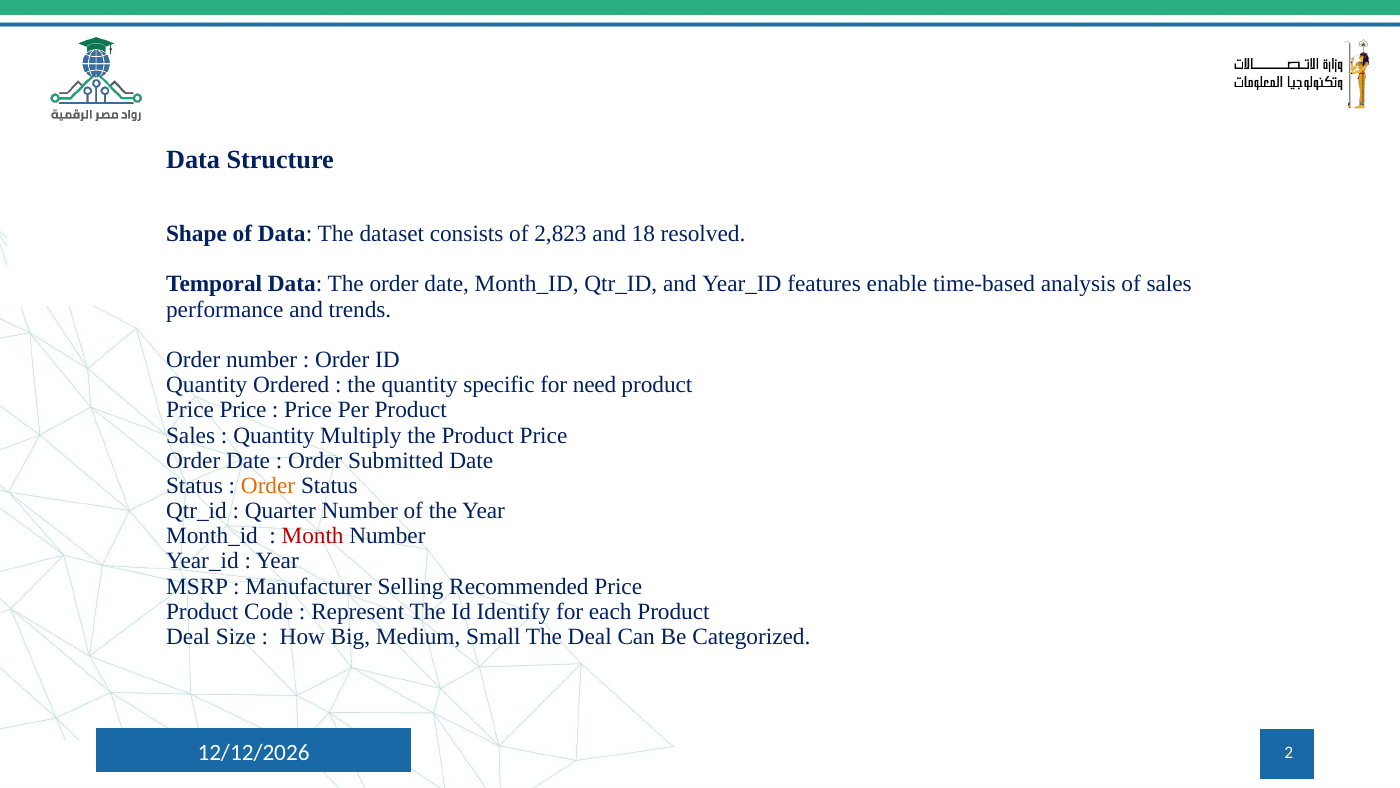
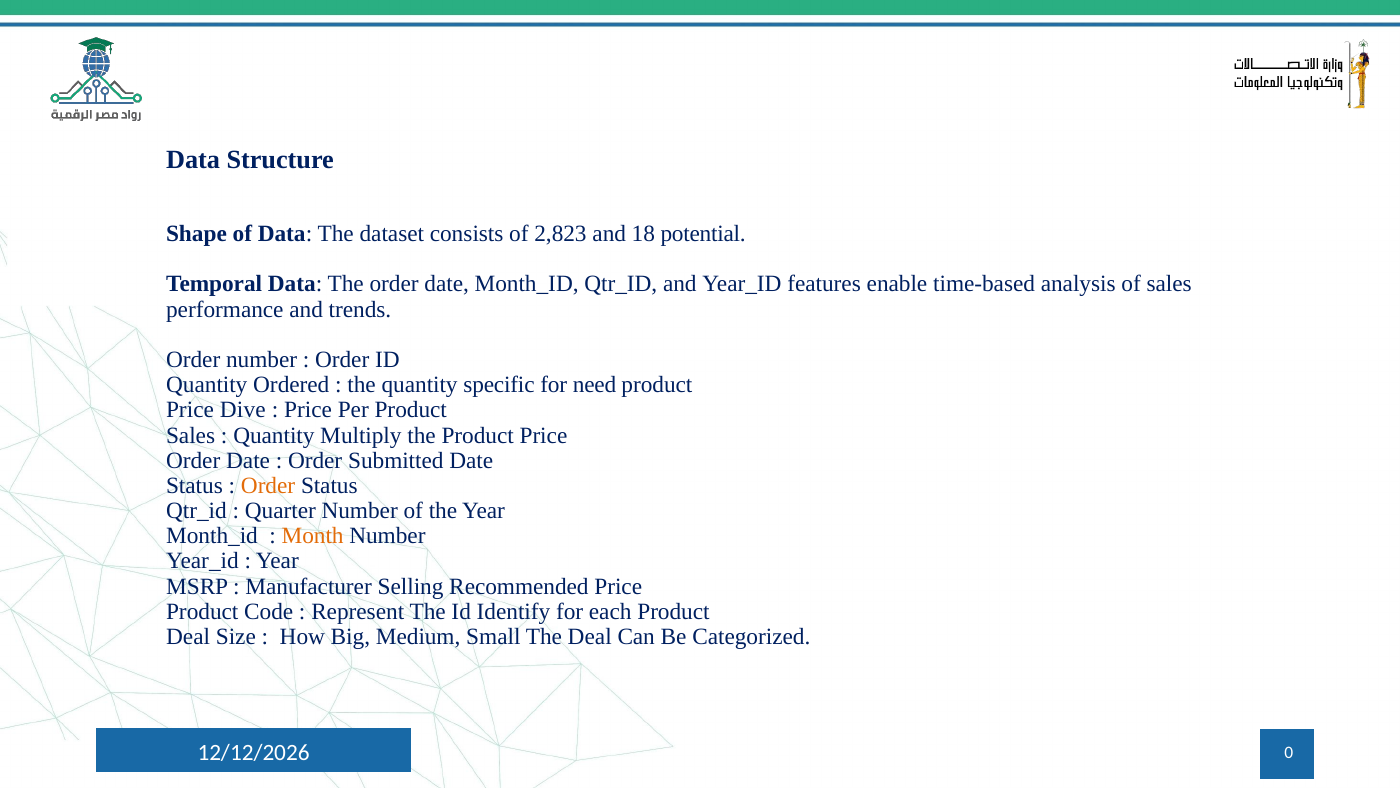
resolved: resolved -> potential (703, 234)
Price Price: Price -> Dive (243, 410)
Month colour: red -> orange (313, 536)
2: 2 -> 0 (1289, 752)
